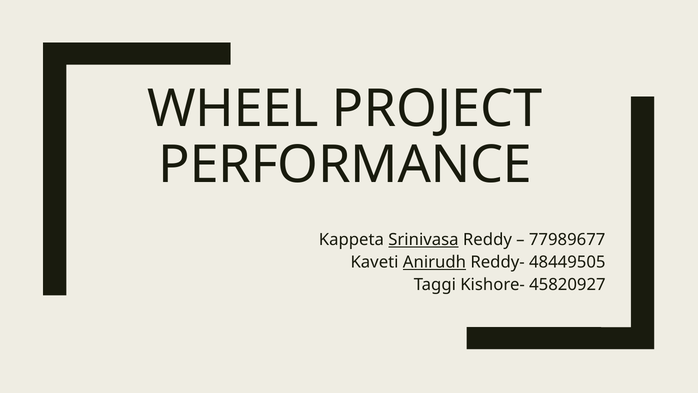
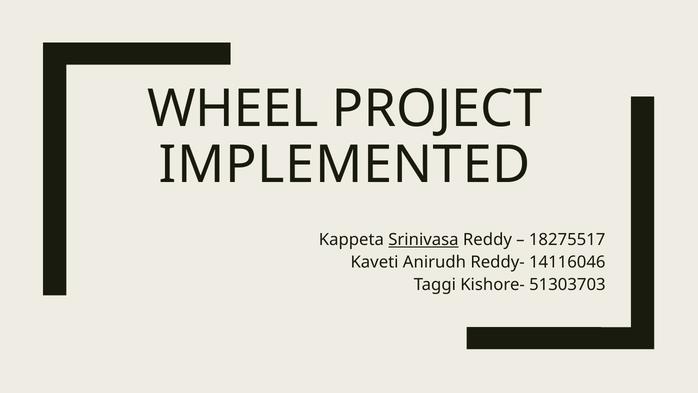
PERFORMANCE: PERFORMANCE -> IMPLEMENTED (345, 165)
77989677: 77989677 -> 18275517 (567, 240)
Anirudh underline: present -> none (434, 262)
48449505: 48449505 -> 14116046 (567, 262)
45820927: 45820927 -> 51303703 (567, 285)
